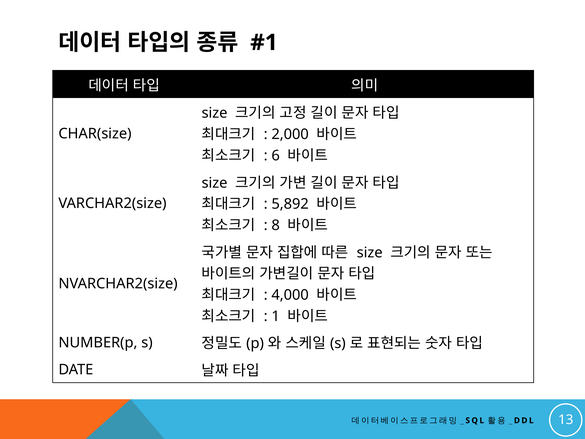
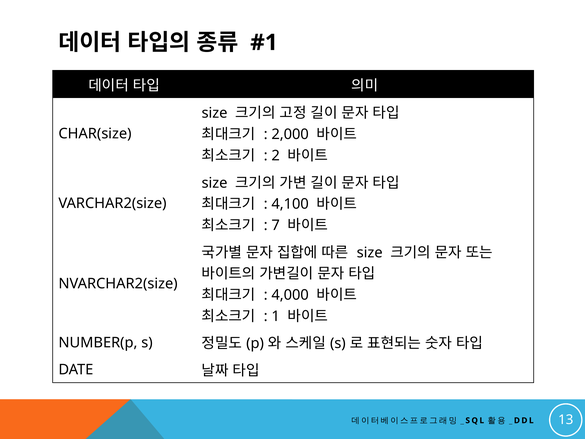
6: 6 -> 2 (276, 156)
5,892: 5,892 -> 4,100 (290, 204)
8: 8 -> 7 (276, 225)
